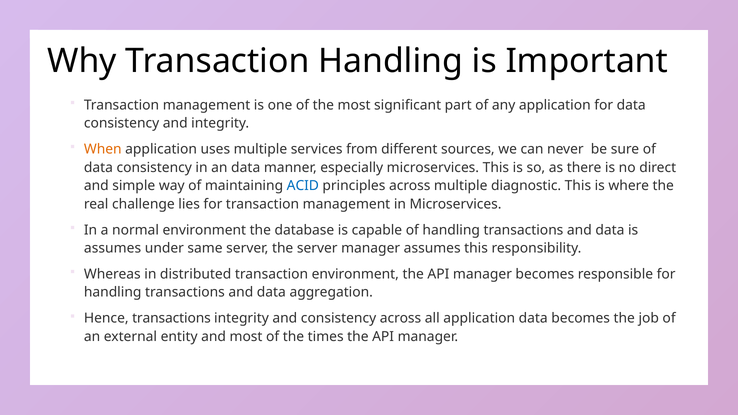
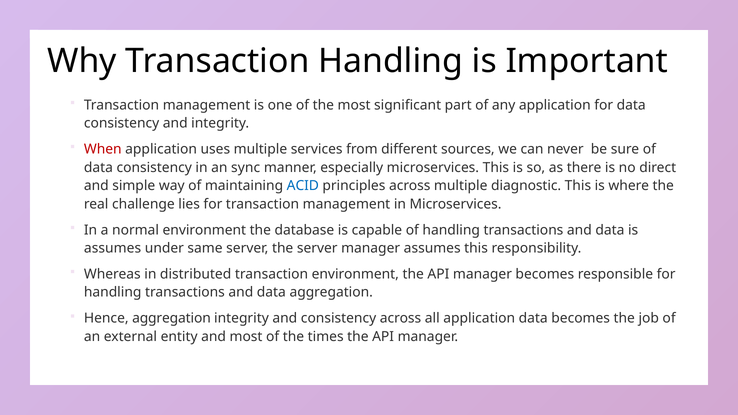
When colour: orange -> red (103, 149)
an data: data -> sync (246, 168)
Hence transactions: transactions -> aggregation (171, 318)
